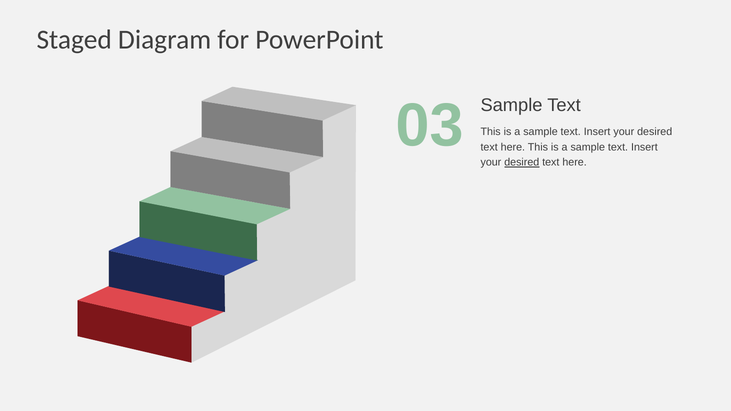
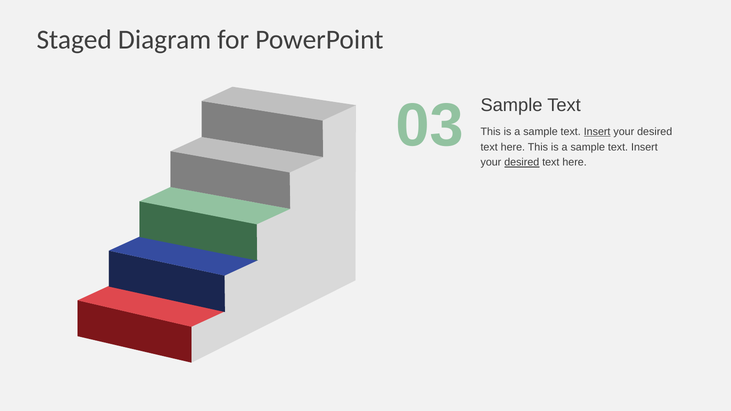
Insert underline: none -> present (597, 132)
